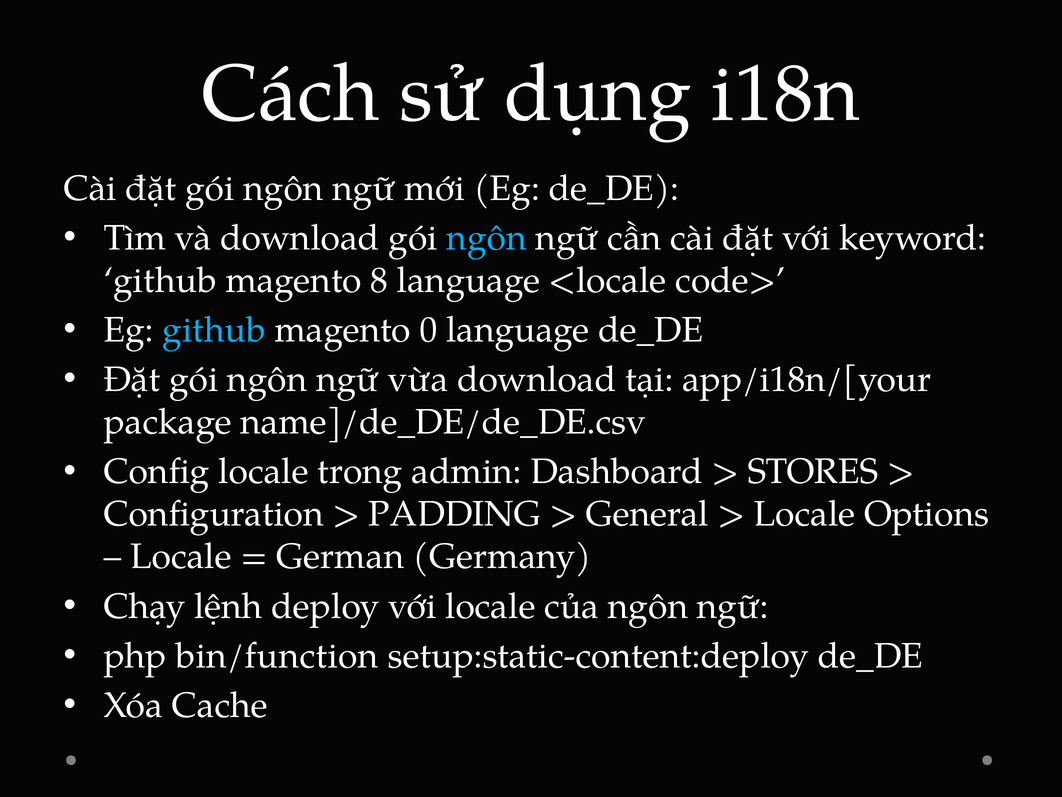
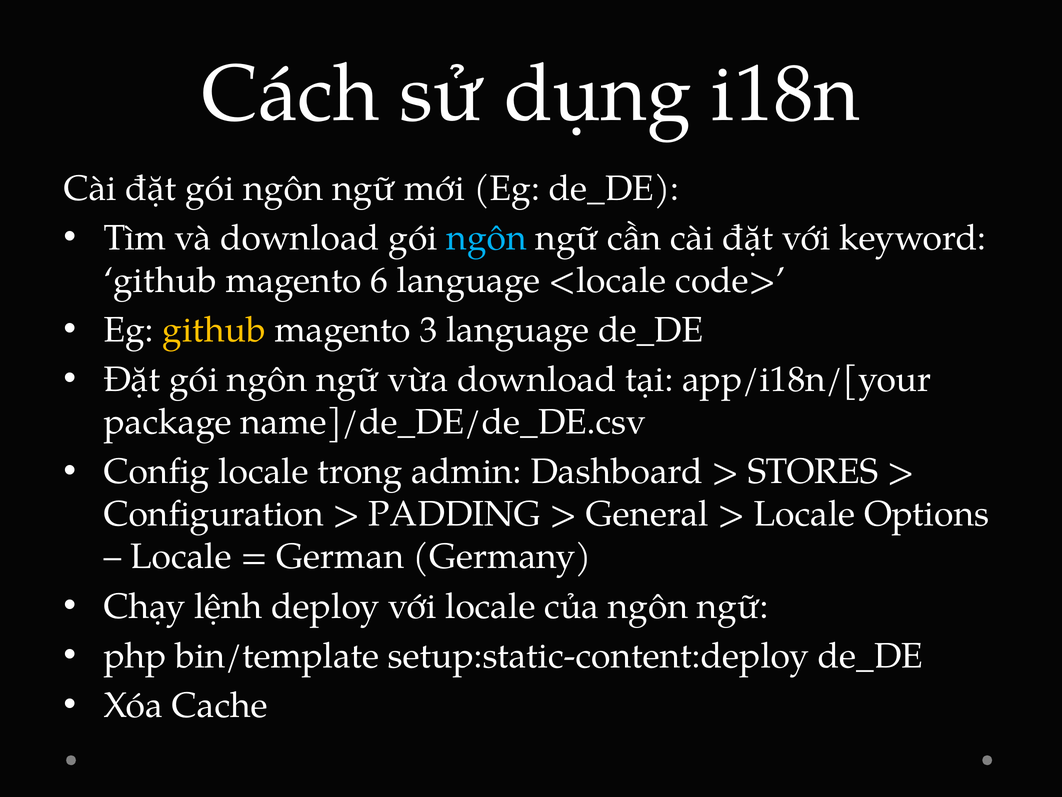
8: 8 -> 6 (379, 280)
github colour: light blue -> yellow (214, 330)
0: 0 -> 3 (428, 330)
bin/function: bin/function -> bin/template (277, 656)
